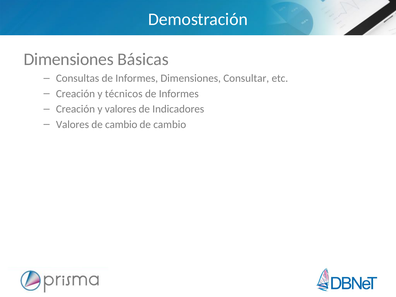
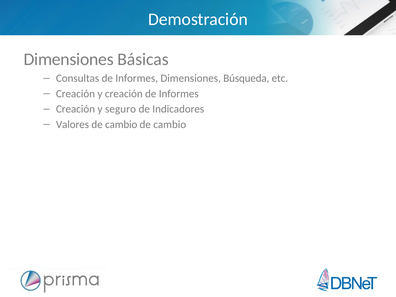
Consultar: Consultar -> Búsqueda (246, 78)
y técnicos: técnicos -> creación (124, 94)
y valores: valores -> seguro (120, 109)
